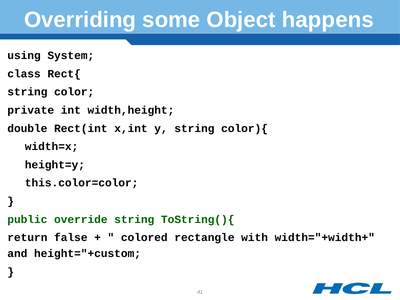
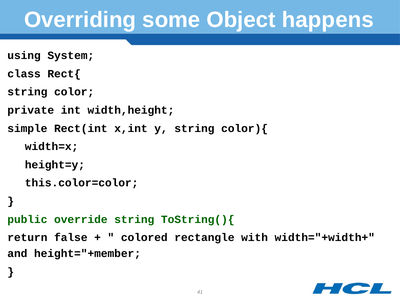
double: double -> simple (27, 128)
height="+custom: height="+custom -> height="+member (87, 254)
